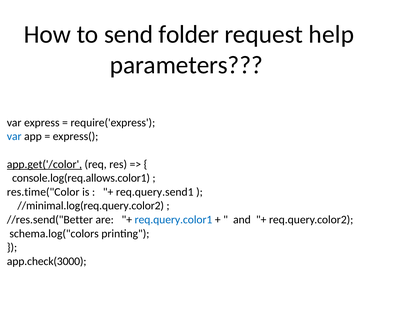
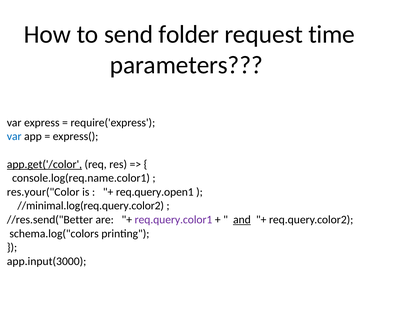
help: help -> time (332, 35)
console.log(req.allows.color1: console.log(req.allows.color1 -> console.log(req.name.color1 (81, 178)
res.time("Color: res.time("Color -> res.your("Color (43, 192)
req.query.send1: req.query.send1 -> req.query.open1 (155, 192)
req.query.color1 colour: blue -> purple (173, 220)
and underline: none -> present (242, 220)
app.check(3000: app.check(3000 -> app.input(3000 (47, 261)
